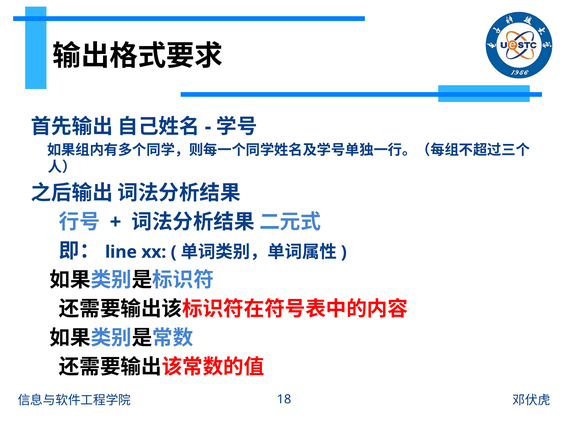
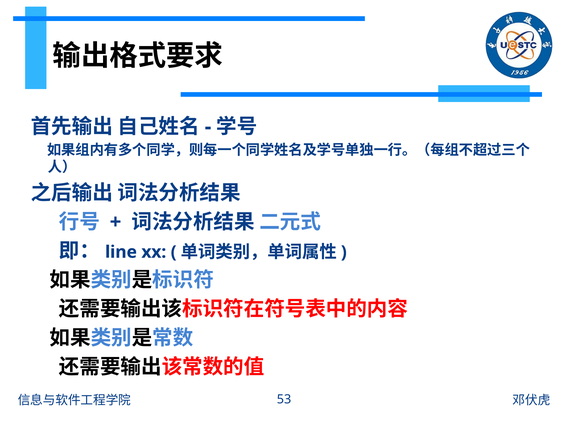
18: 18 -> 53 (284, 399)
